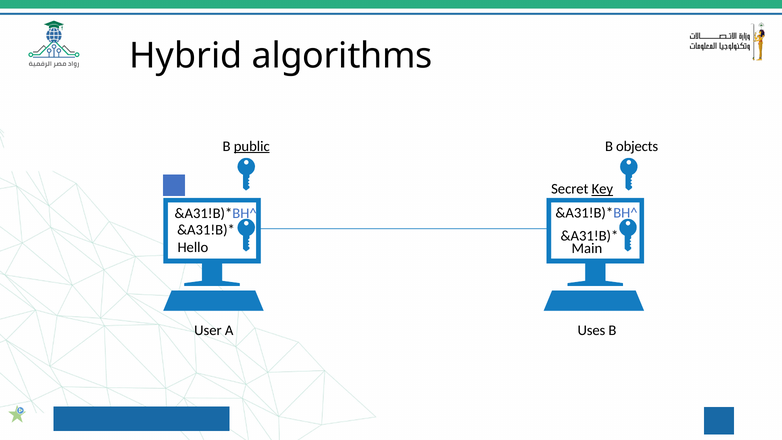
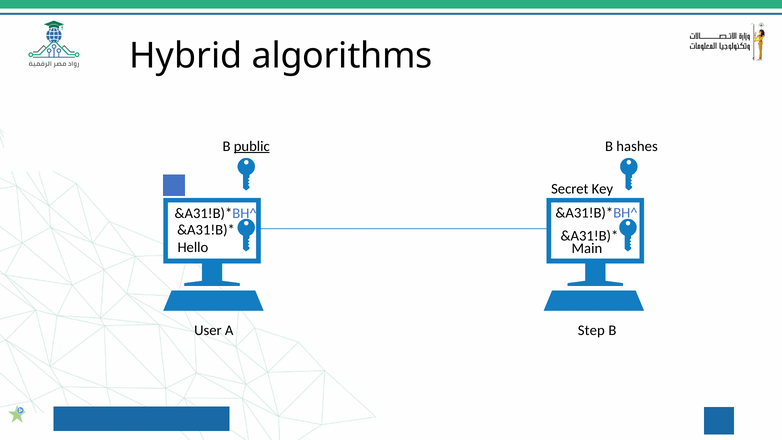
objects: objects -> hashes (637, 146)
Key underline: present -> none (602, 189)
Uses: Uses -> Step (591, 330)
